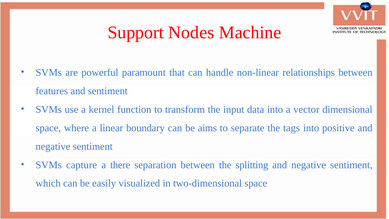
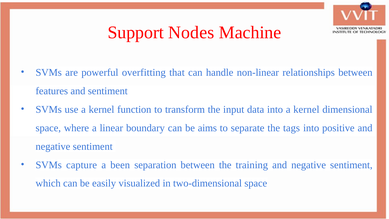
paramount: paramount -> overfitting (144, 72)
into a vector: vector -> kernel (306, 109)
there: there -> been (120, 165)
splitting: splitting -> training (252, 165)
